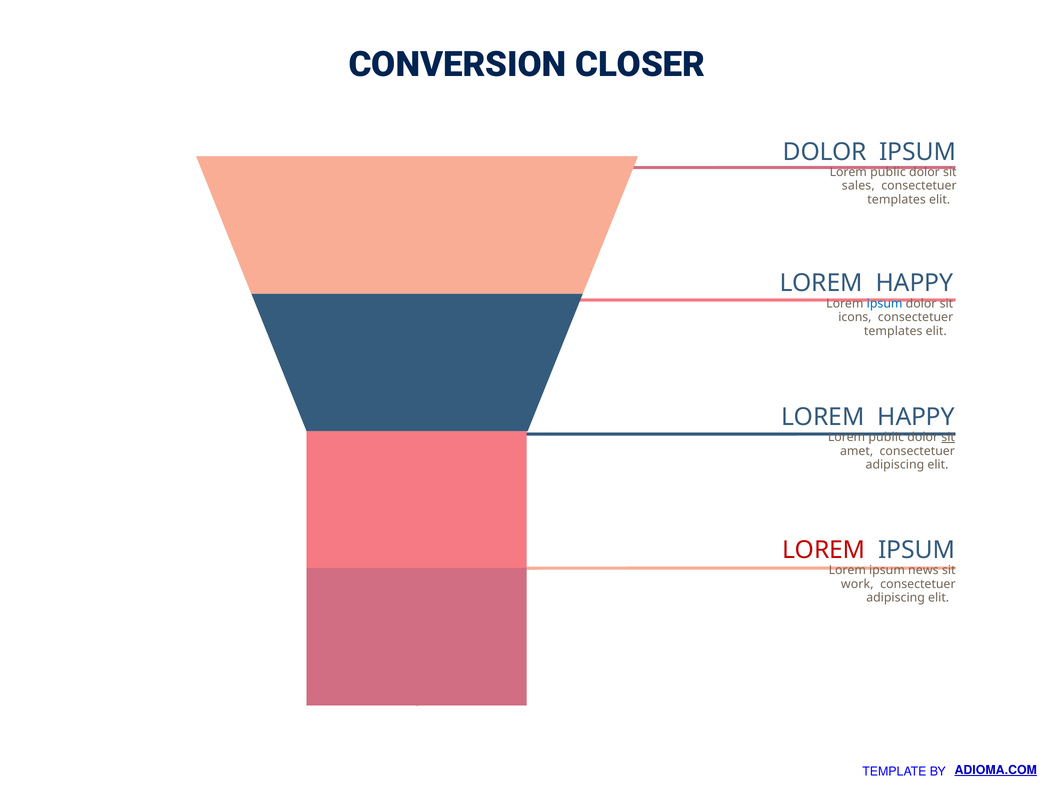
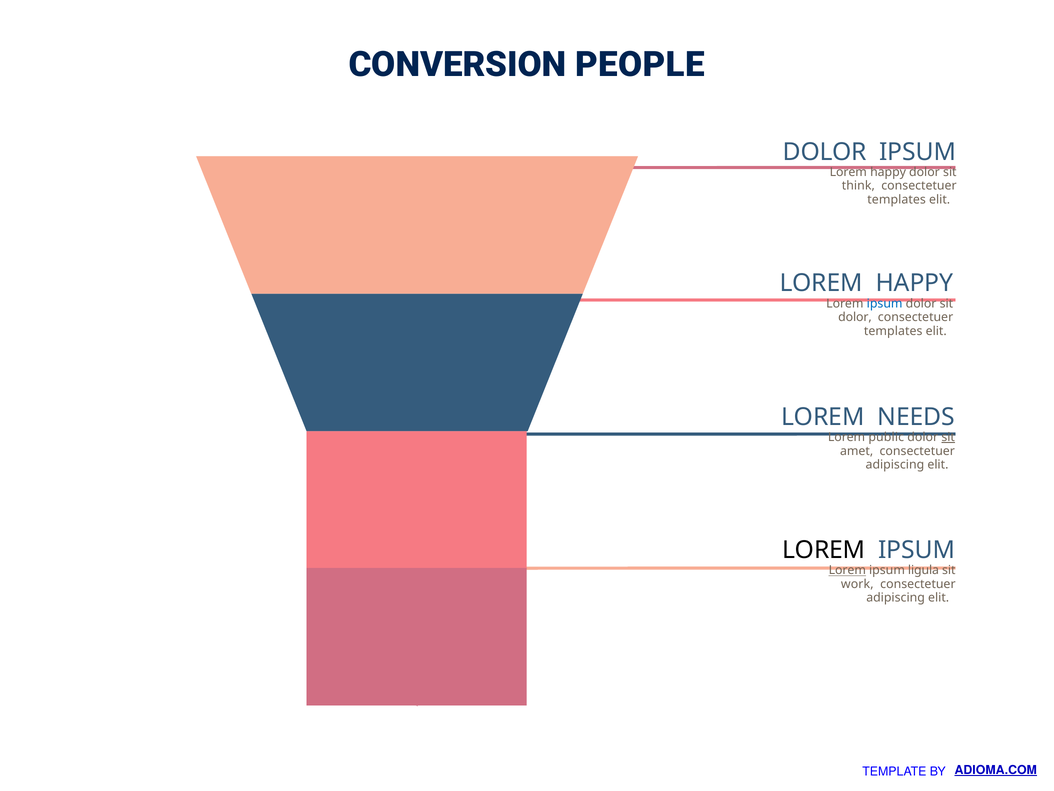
CLOSER: CLOSER -> PEOPLE (640, 65)
public: public -> happy (888, 172)
sales: sales -> think (858, 186)
icons: icons -> dolor (855, 317)
HAPPY: HAPPY -> NEEDS (916, 417)
LOREM colour: red -> black (824, 550)
Lorem underline: none -> present (847, 570)
news: news -> ligula (923, 570)
